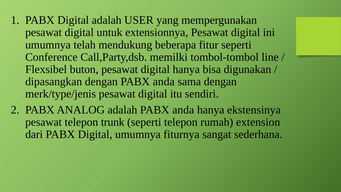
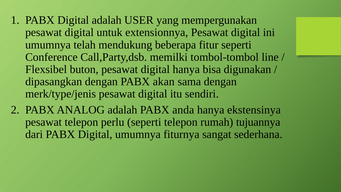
dengan PABX anda: anda -> akan (164, 82)
trunk: trunk -> perlu (113, 122)
extension: extension -> tujuannya (258, 122)
